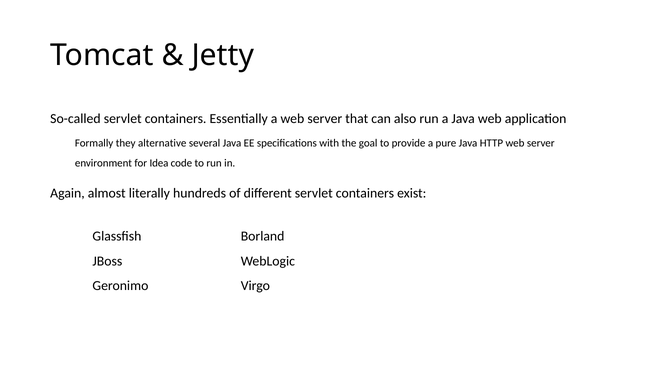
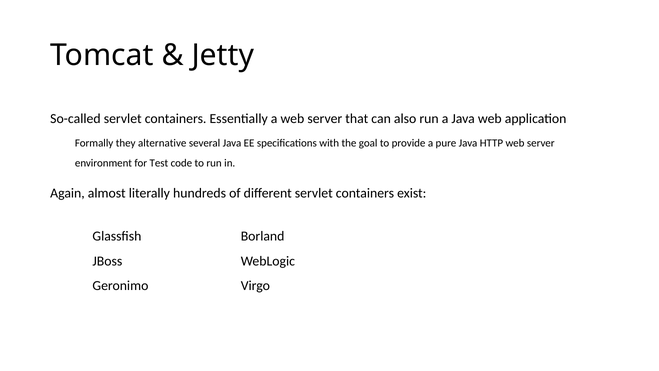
Idea: Idea -> Test (159, 163)
